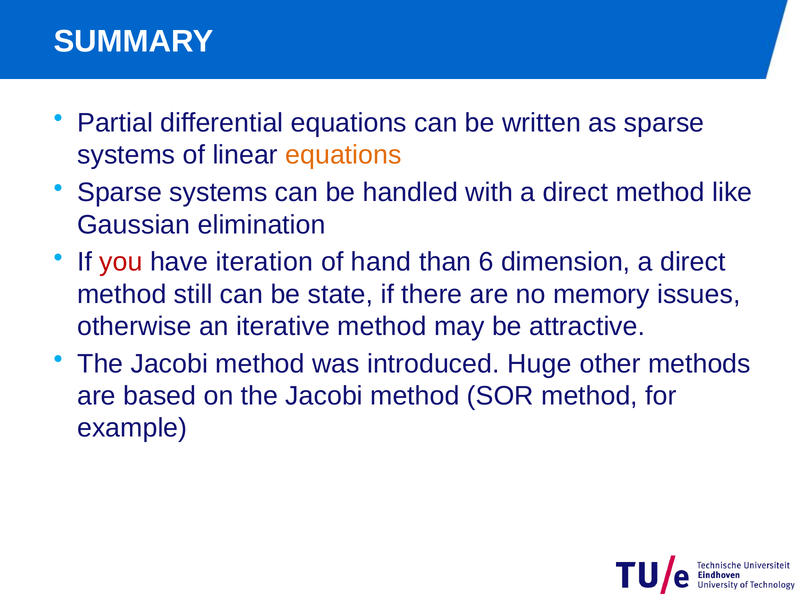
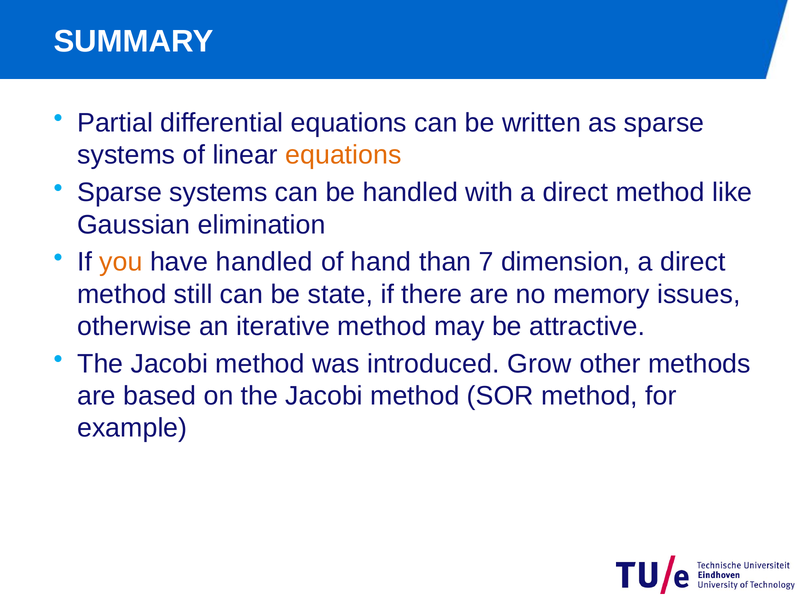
you colour: red -> orange (121, 262)
have iteration: iteration -> handled (264, 262)
6: 6 -> 7 (486, 262)
Huge: Huge -> Grow (539, 364)
